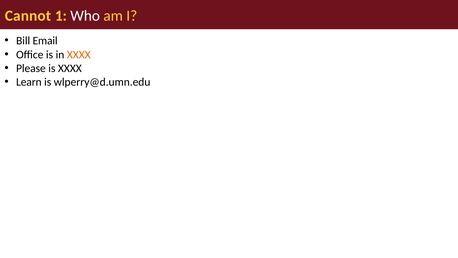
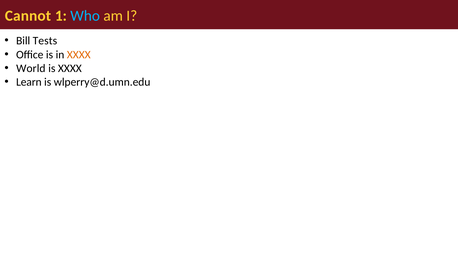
Who colour: white -> light blue (85, 16)
Email: Email -> Tests (45, 41)
Please: Please -> World (31, 68)
